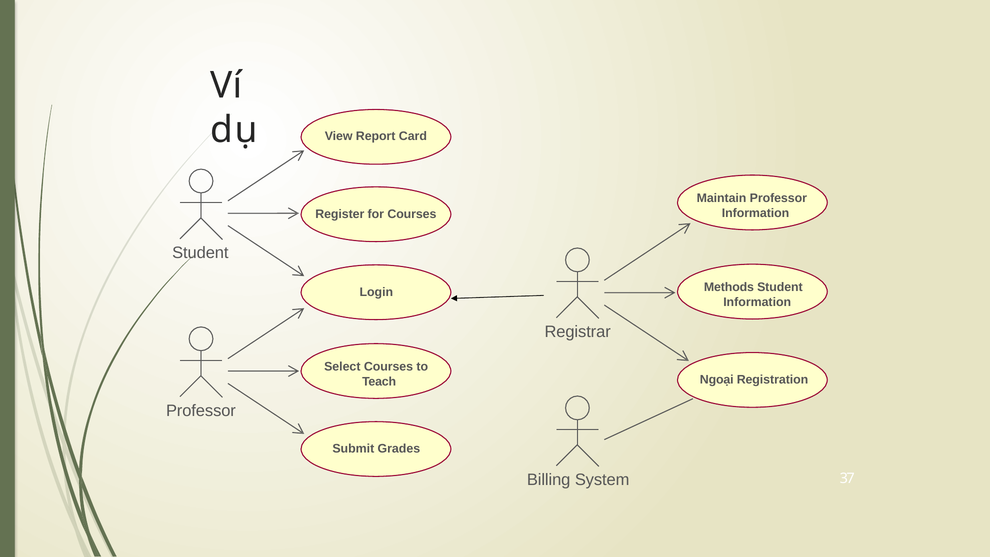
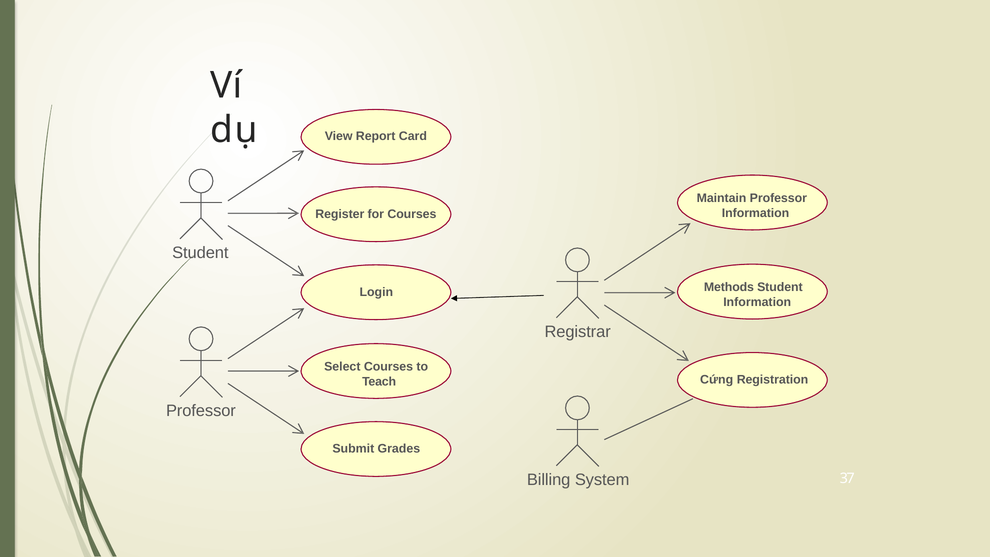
Ngoại: Ngoại -> Cứng (717, 380)
